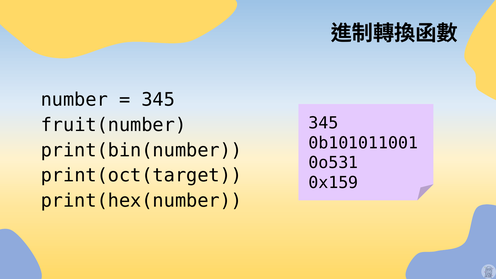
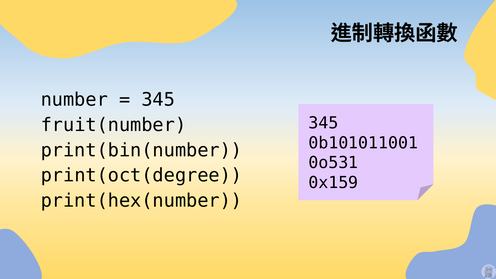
print(oct(target: print(oct(target -> print(oct(degree (141, 175)
